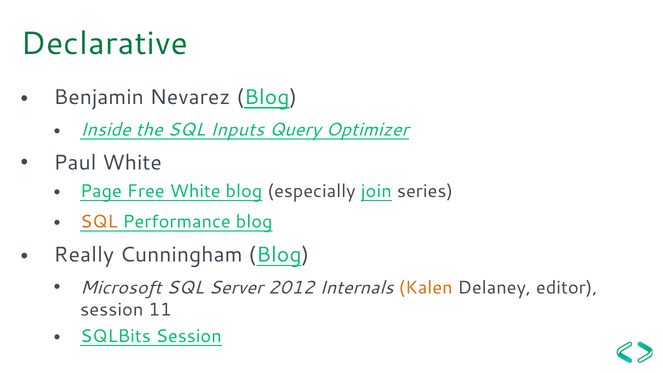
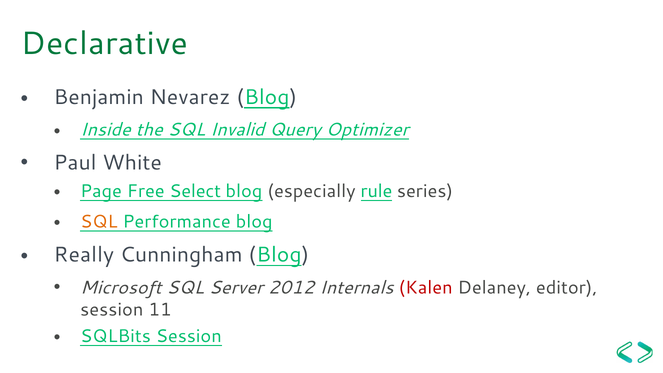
Inputs: Inputs -> Invalid (237, 130)
Free White: White -> Select (195, 191)
join: join -> rule (376, 191)
Kalen colour: orange -> red (426, 288)
